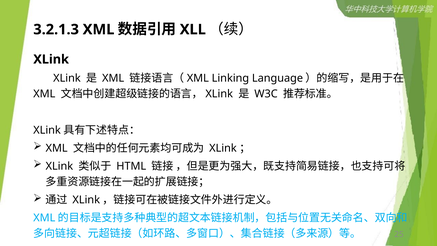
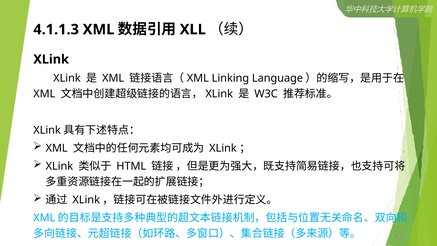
3.2.1.3: 3.2.1.3 -> 4.1.1.3 (56, 29)
